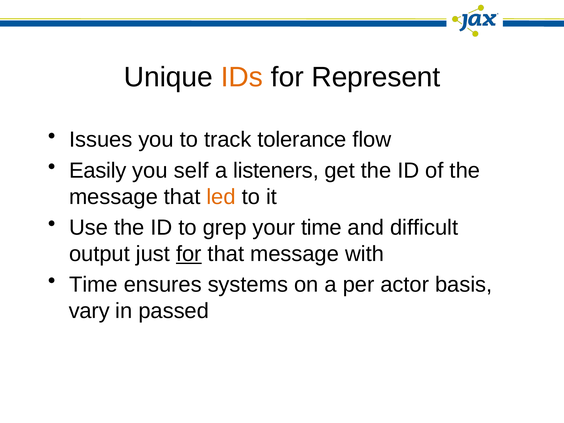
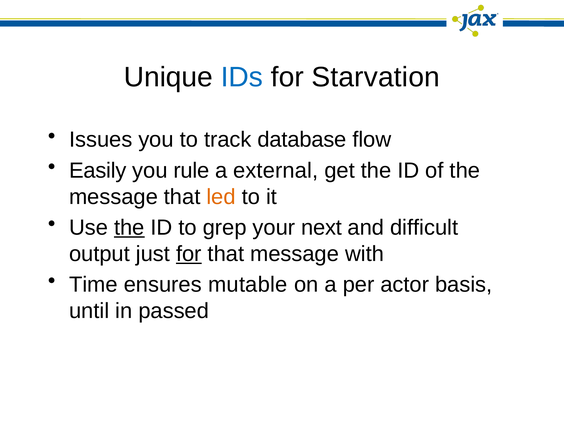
IDs colour: orange -> blue (242, 77)
Represent: Represent -> Starvation (376, 77)
tolerance: tolerance -> database (302, 140)
self: self -> rule (191, 170)
listeners: listeners -> external (276, 170)
the underline: none -> present (129, 228)
your time: time -> next (321, 228)
systems: systems -> mutable (248, 285)
vary: vary -> until (89, 311)
